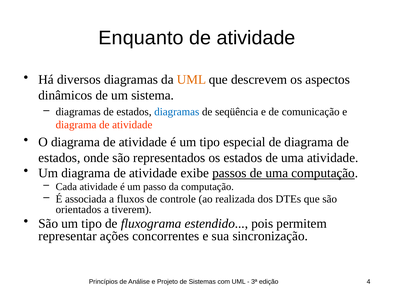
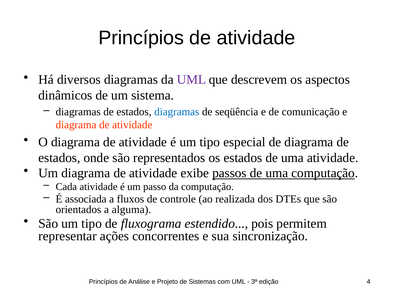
Enquanto: Enquanto -> Princípios (141, 38)
UML colour: orange -> purple (191, 80)
tiverem: tiverem -> alguma (131, 210)
